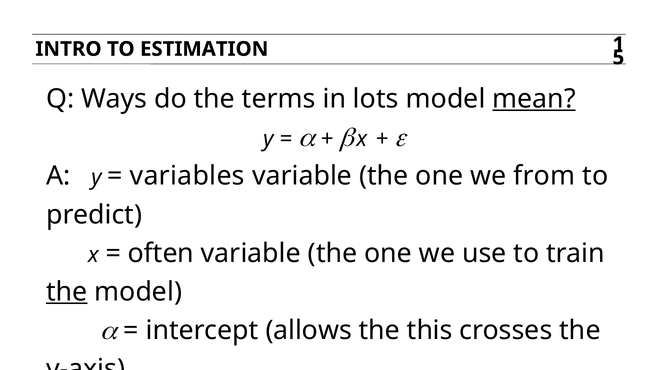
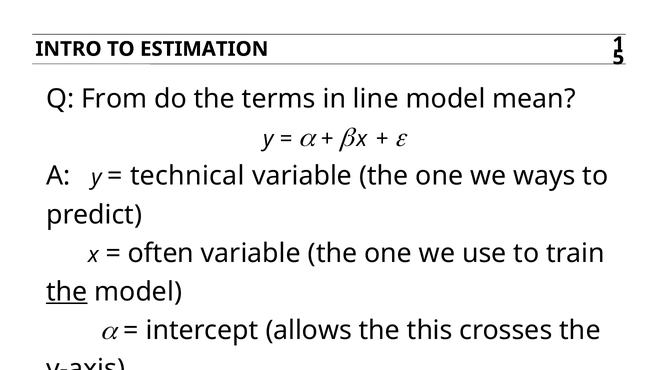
Ways: Ways -> From (114, 99)
lots: lots -> line (376, 99)
mean underline: present -> none (534, 99)
variables: variables -> technical (187, 176)
from: from -> ways (544, 176)
